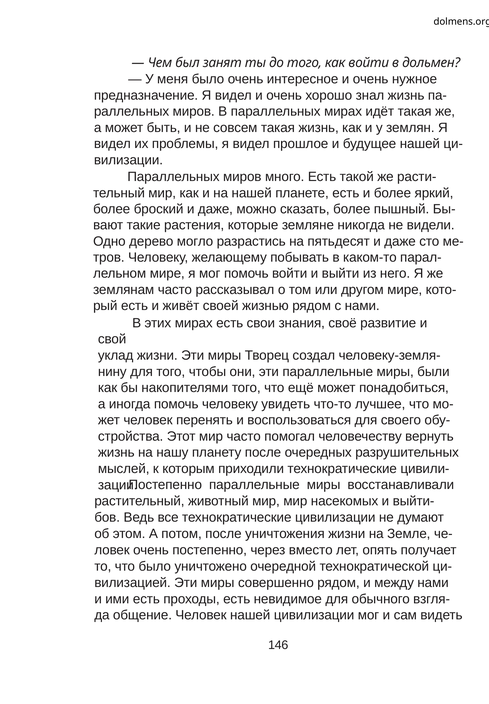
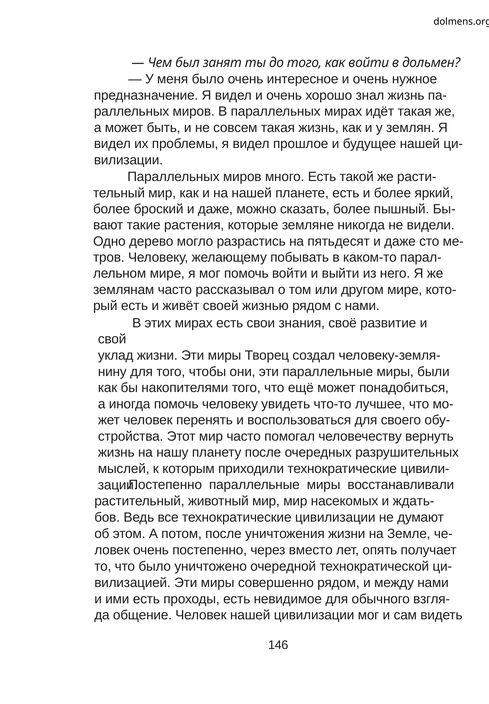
выйти-: выйти- -> ждать- (413, 501)
